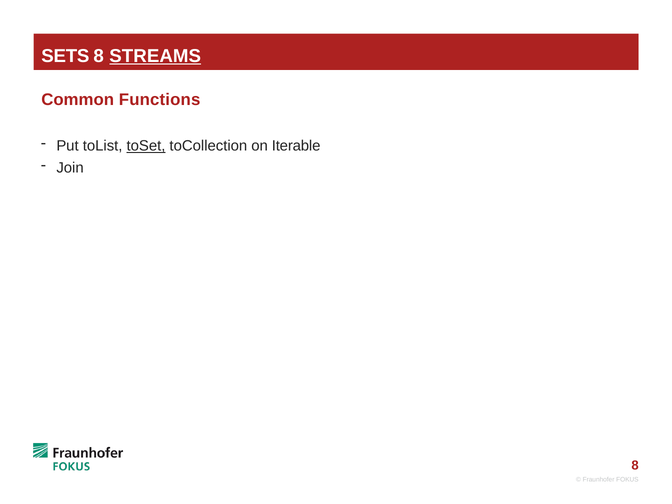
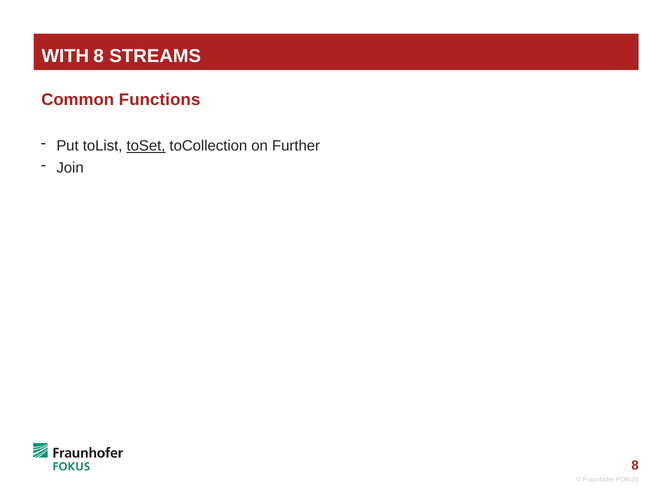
SETS: SETS -> WITH (65, 56)
STREAMS underline: present -> none (155, 56)
Iterable: Iterable -> Further (296, 146)
